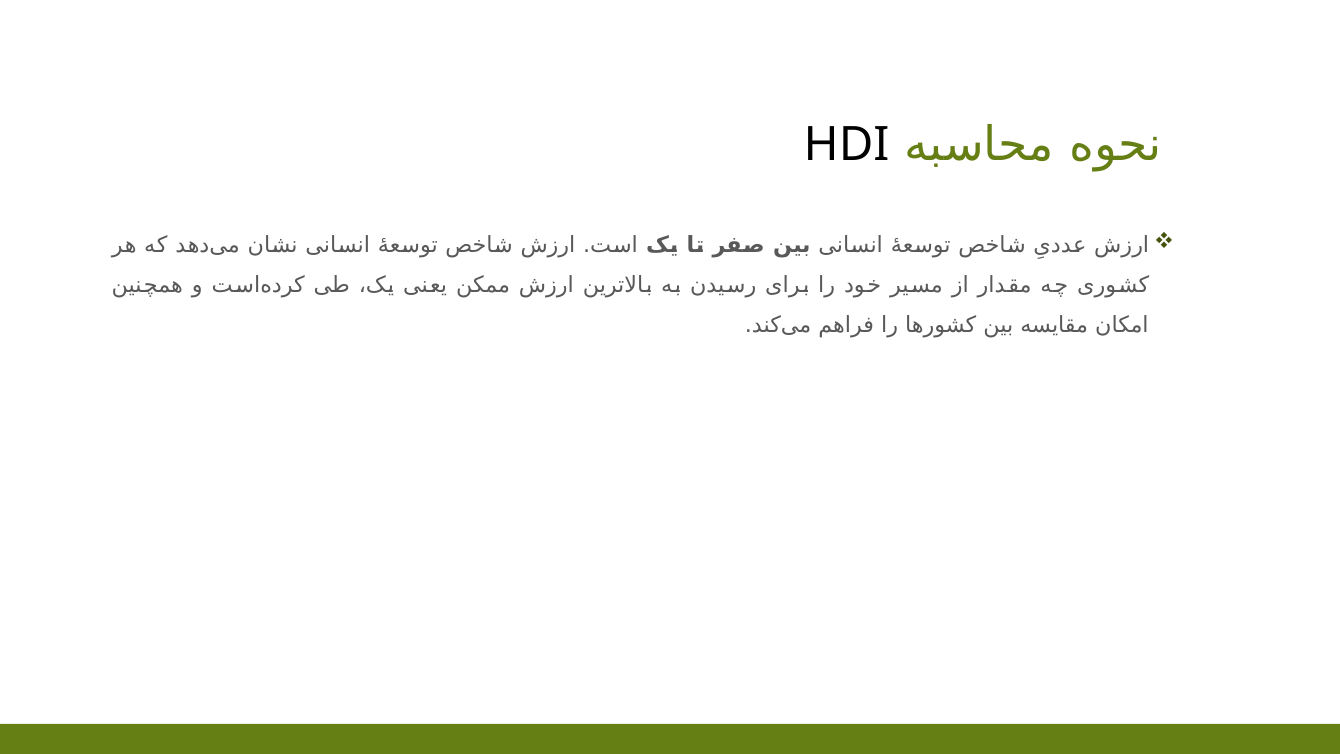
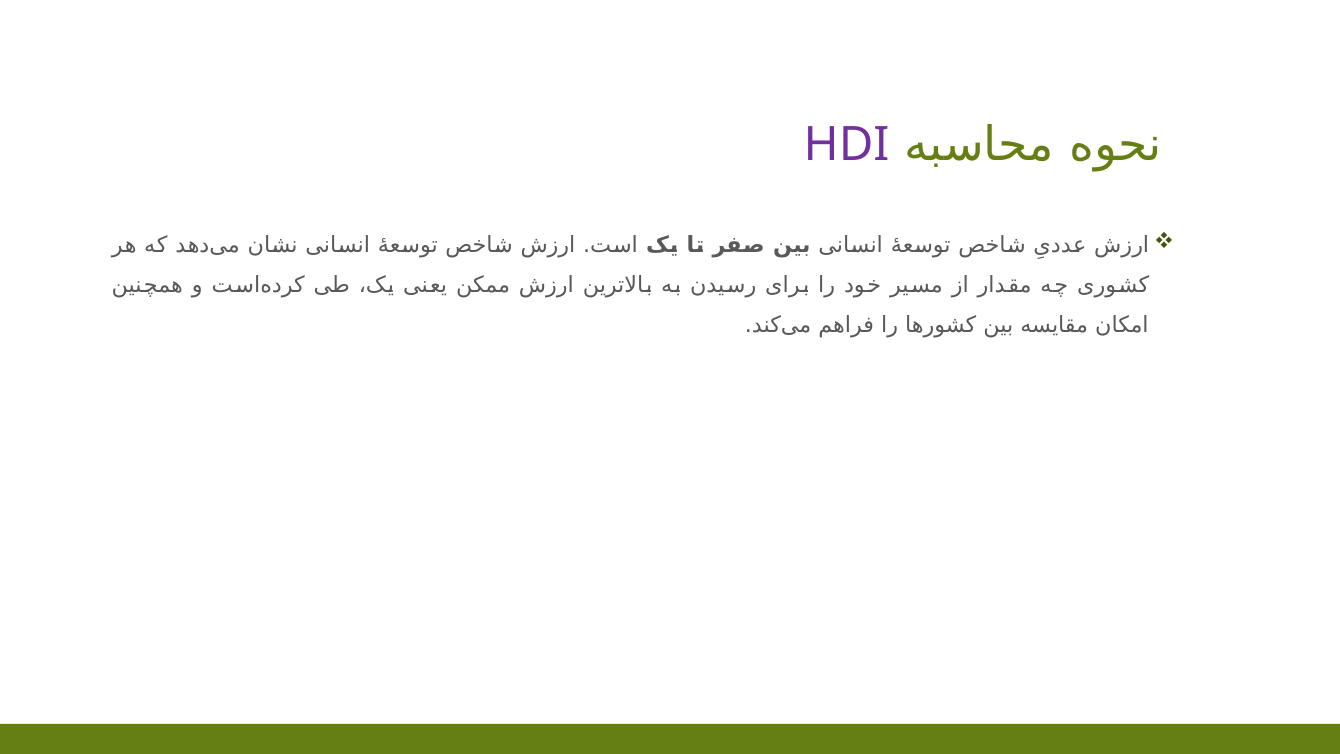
HDI colour: black -> purple (847, 145)
